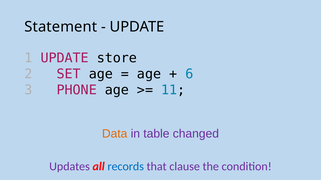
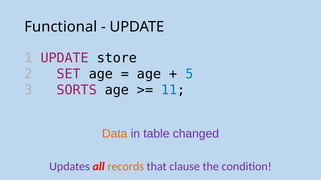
Statement: Statement -> Functional (61, 27)
6: 6 -> 5 (189, 74)
PHONE: PHONE -> SORTS (77, 90)
records colour: blue -> orange (126, 167)
